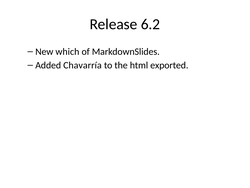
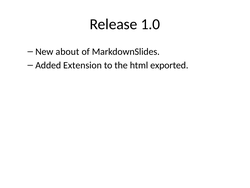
6.2: 6.2 -> 1.0 (150, 24)
which: which -> about (67, 52)
Chavarría: Chavarría -> Extension (82, 65)
